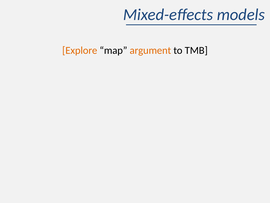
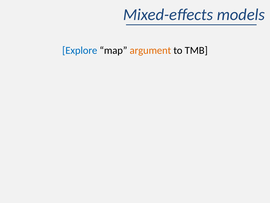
Explore colour: orange -> blue (80, 50)
